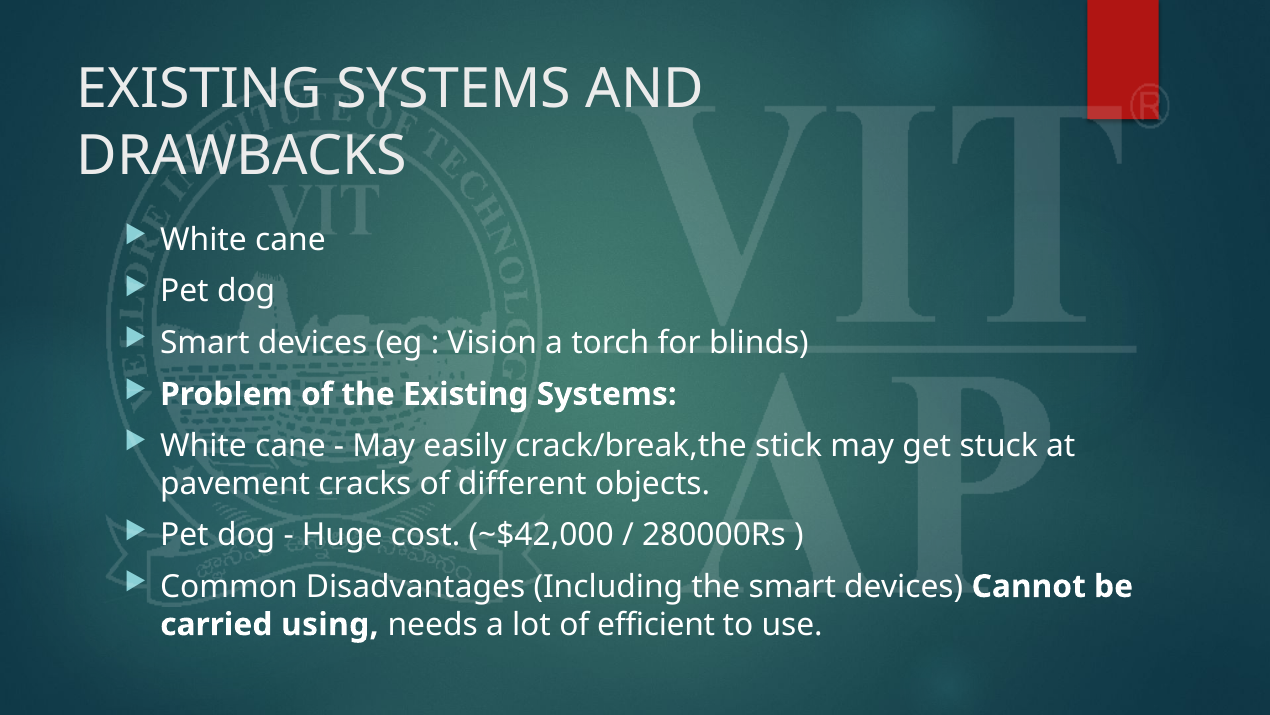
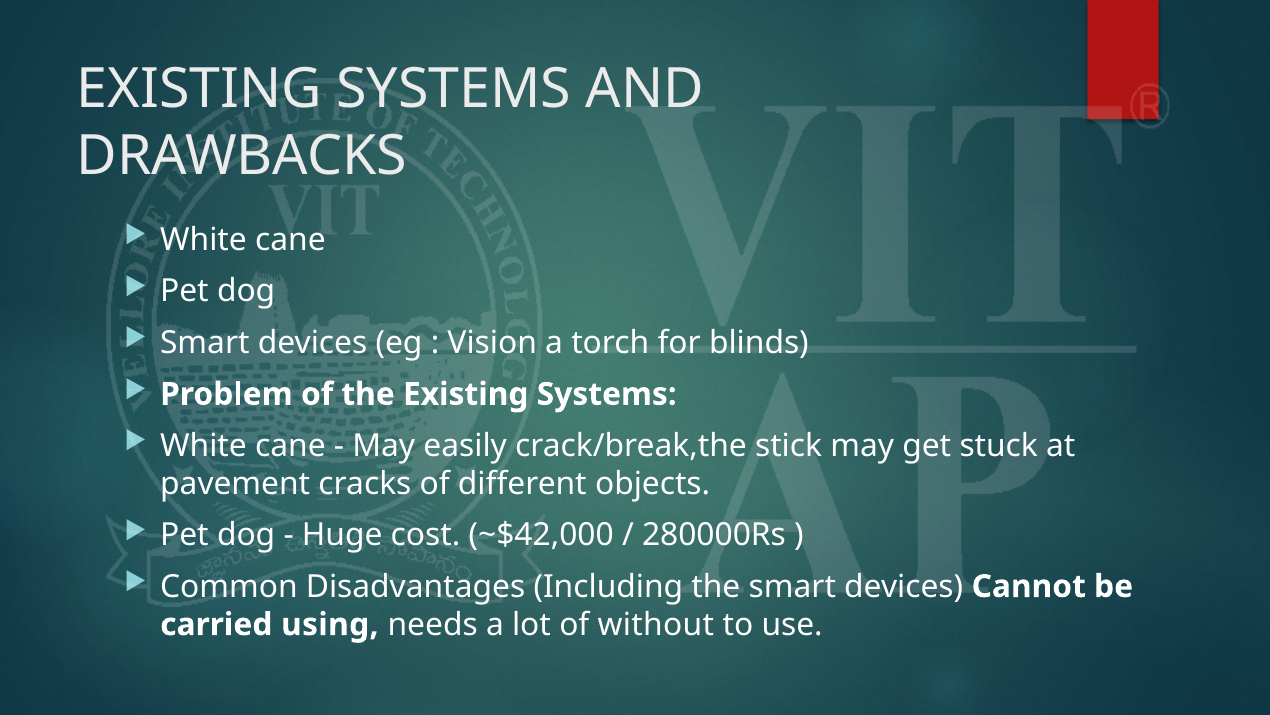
efficient: efficient -> without (656, 624)
